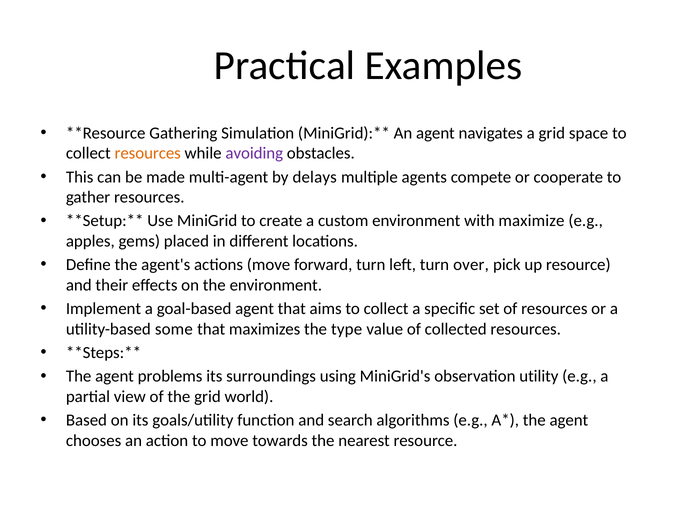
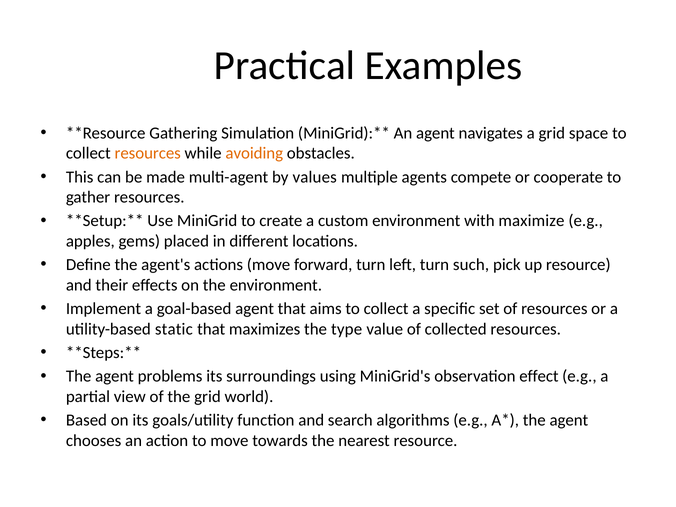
avoiding colour: purple -> orange (254, 153)
delays: delays -> values (315, 177)
over: over -> such (471, 265)
some: some -> static (174, 329)
utility: utility -> effect (539, 376)
